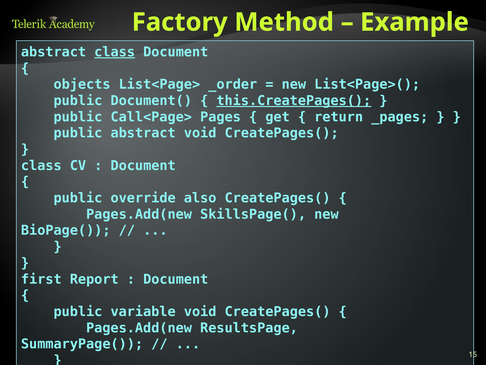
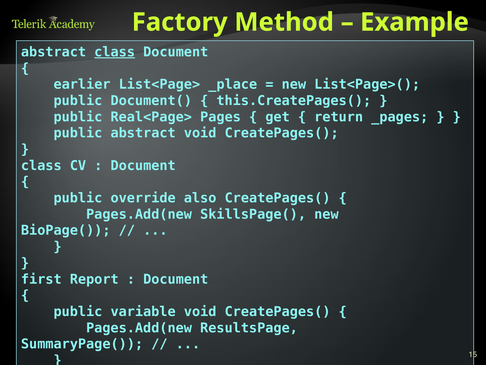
objects: objects -> earlier (82, 84)
_order: _order -> _place (233, 84)
this.CreatePages( underline: present -> none (294, 101)
Call<Page>: Call<Page> -> Real<Page> (151, 117)
